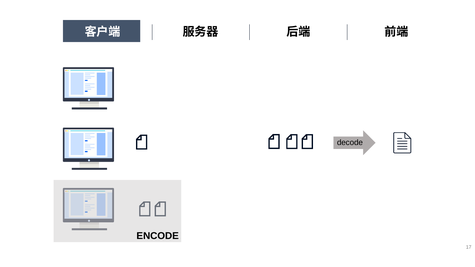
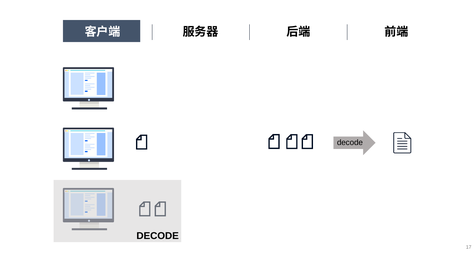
ENCODE: ENCODE -> DECODE (158, 236)
